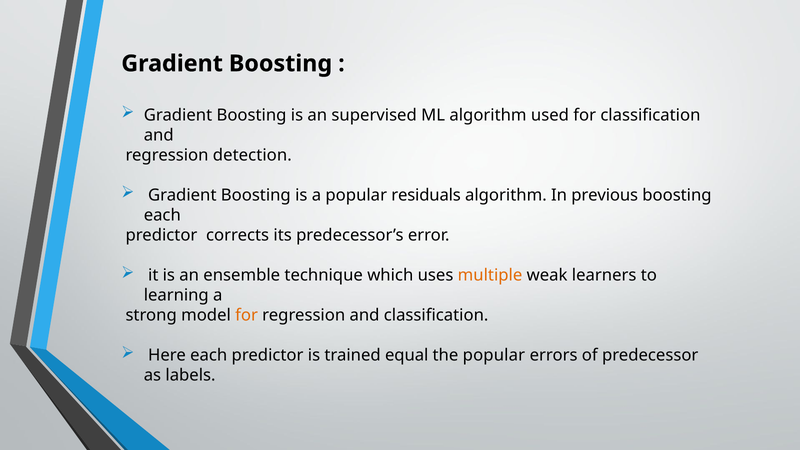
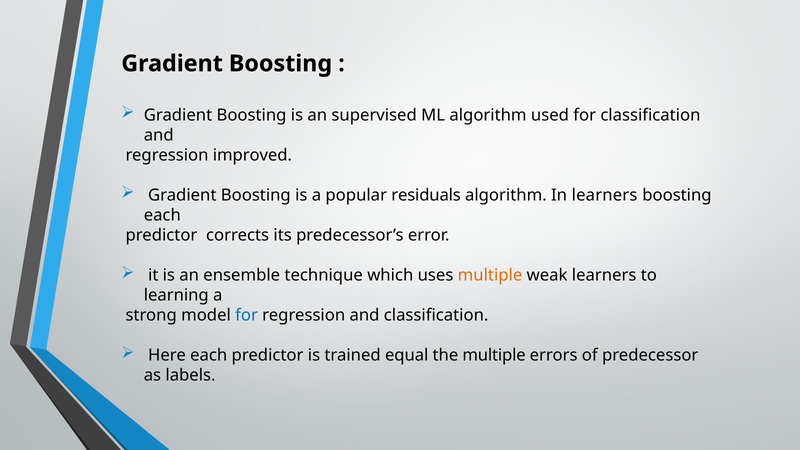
detection: detection -> improved (252, 155)
In previous: previous -> learners (605, 195)
for colour: orange -> blue (247, 315)
the popular: popular -> multiple (494, 355)
